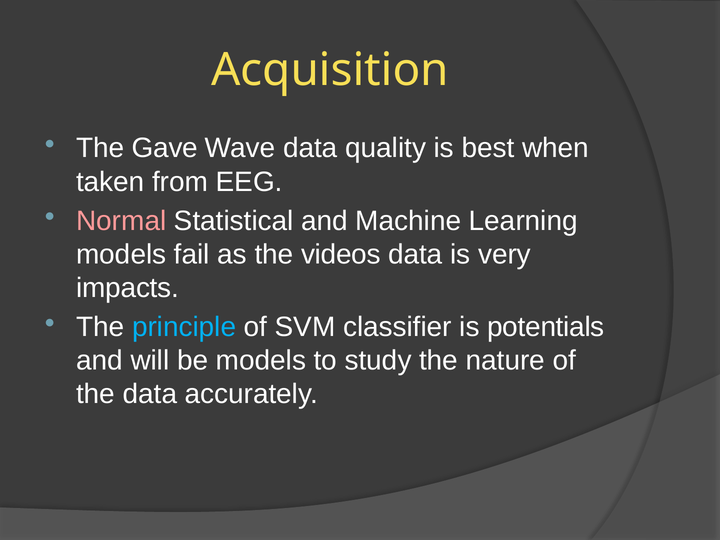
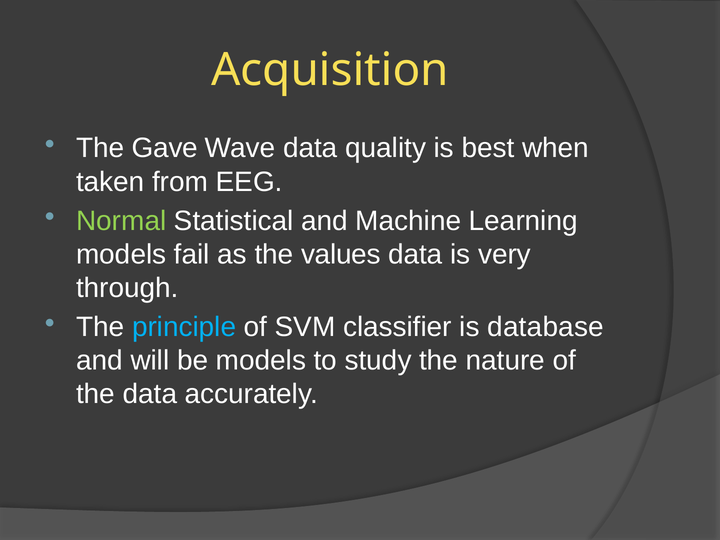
Normal colour: pink -> light green (121, 221)
videos: videos -> values (341, 254)
impacts: impacts -> through (127, 288)
potentials: potentials -> database (546, 327)
